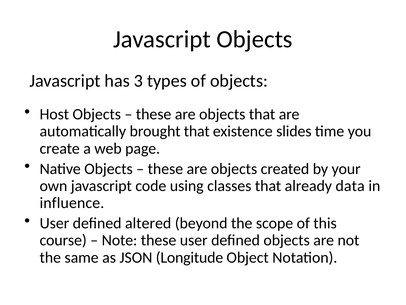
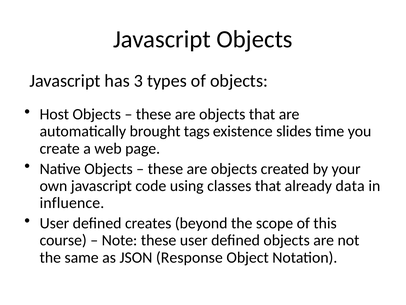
brought that: that -> tags (197, 131)
altered: altered -> creates (148, 223)
Longitude: Longitude -> Response (189, 257)
